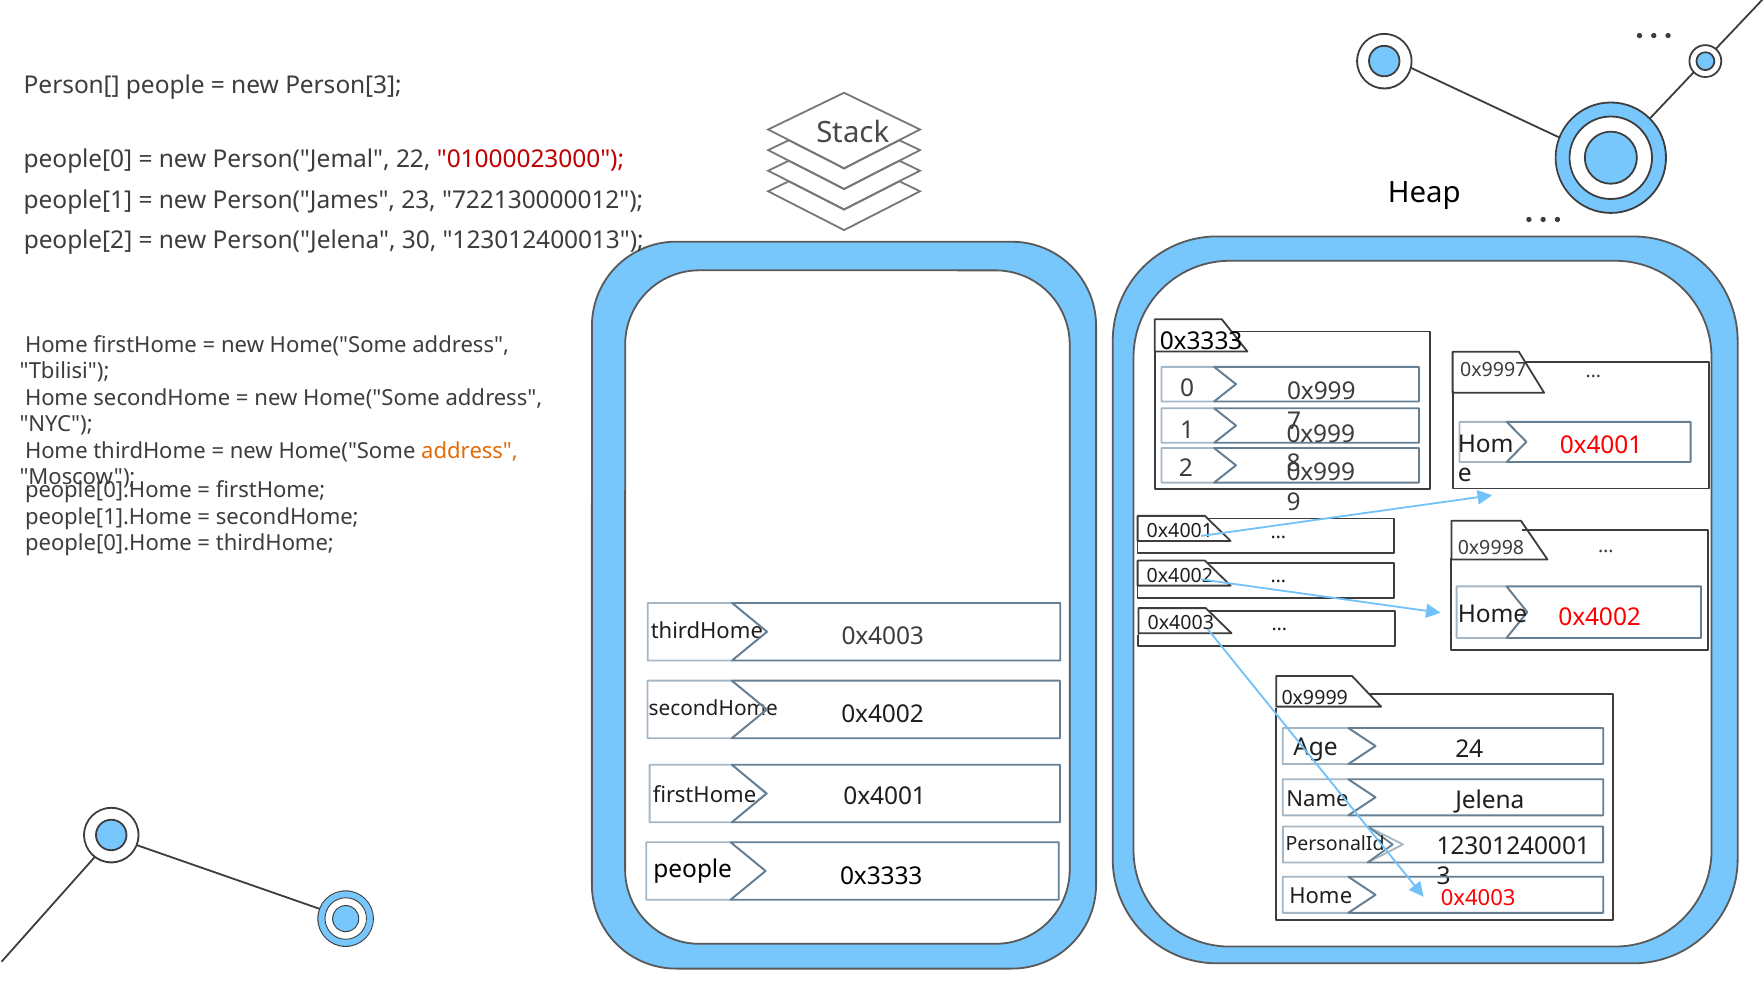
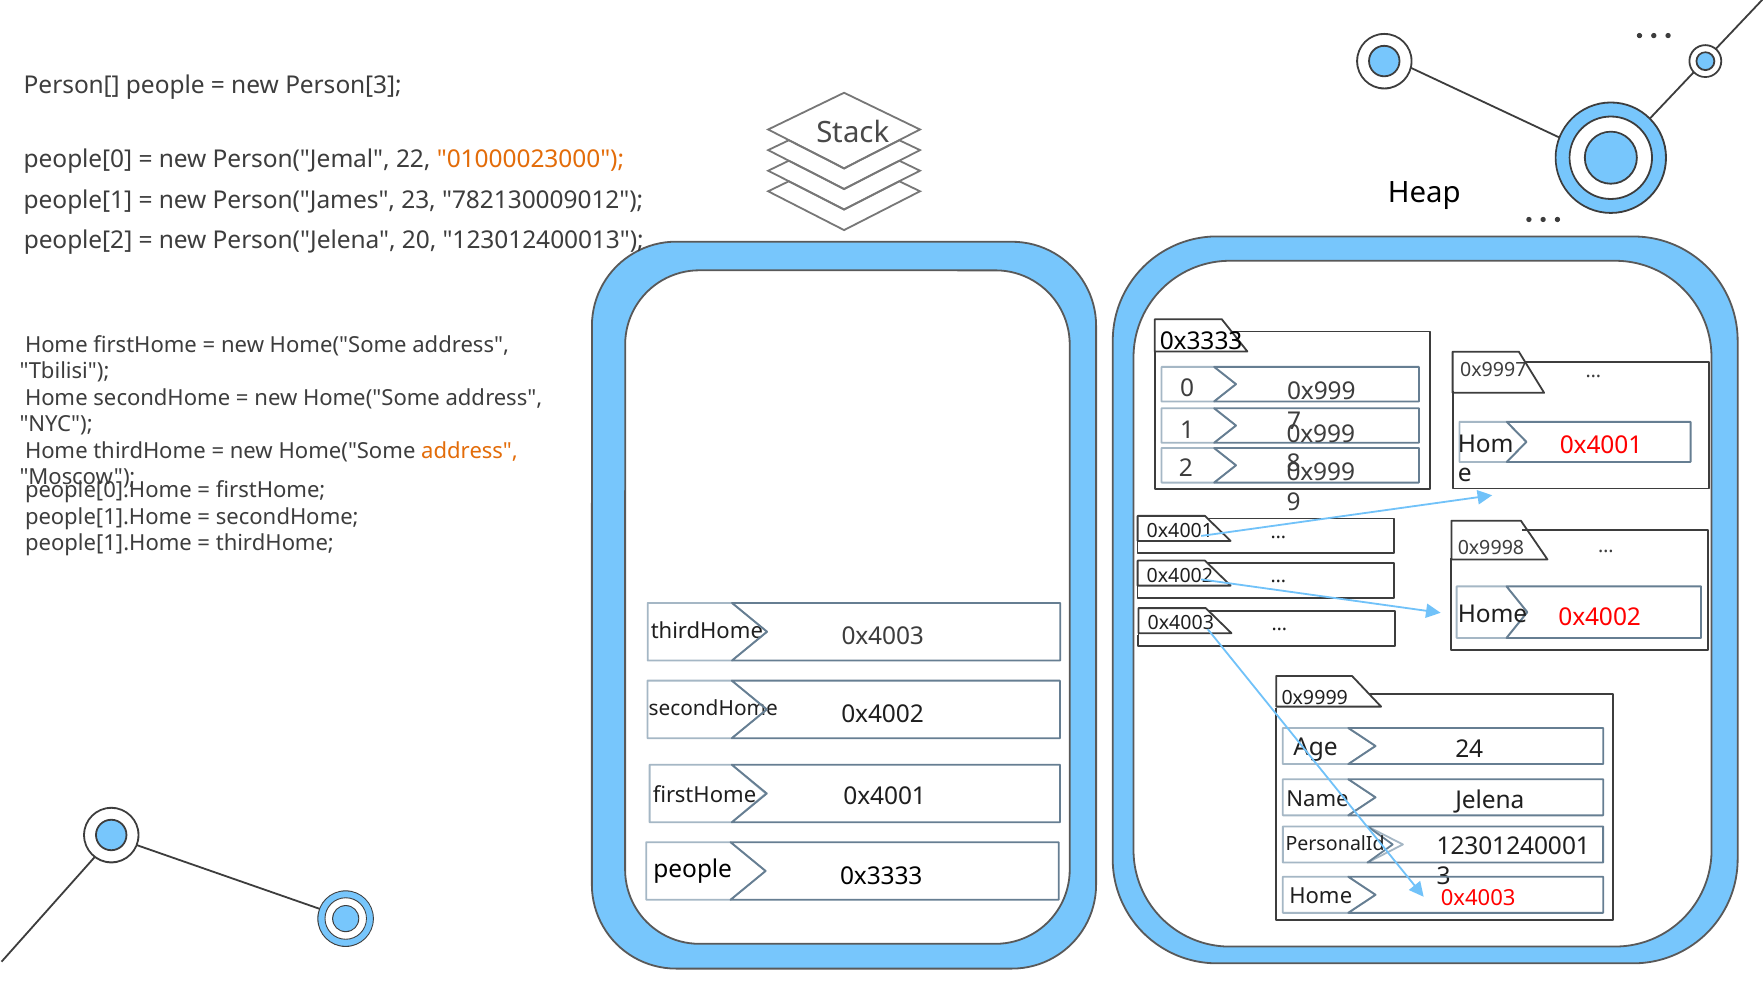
01000023000 colour: red -> orange (530, 159)
722130000012: 722130000012 -> 782130009012 (543, 200)
30: 30 -> 20 (419, 241)
people[0].Home: people[0].Home -> people[1].Home (109, 543)
